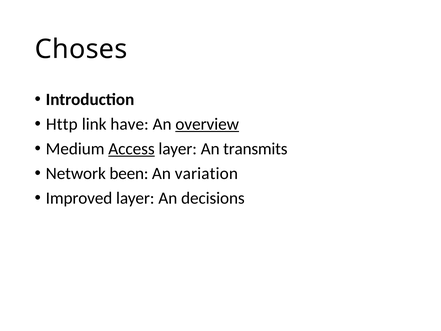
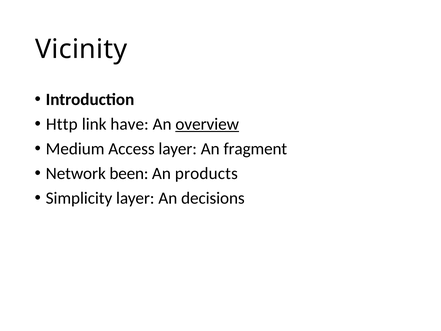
Choses: Choses -> Vicinity (81, 49)
Access underline: present -> none (131, 149)
transmits: transmits -> fragment (255, 149)
variation: variation -> products (206, 173)
Improved: Improved -> Simplicity (79, 198)
